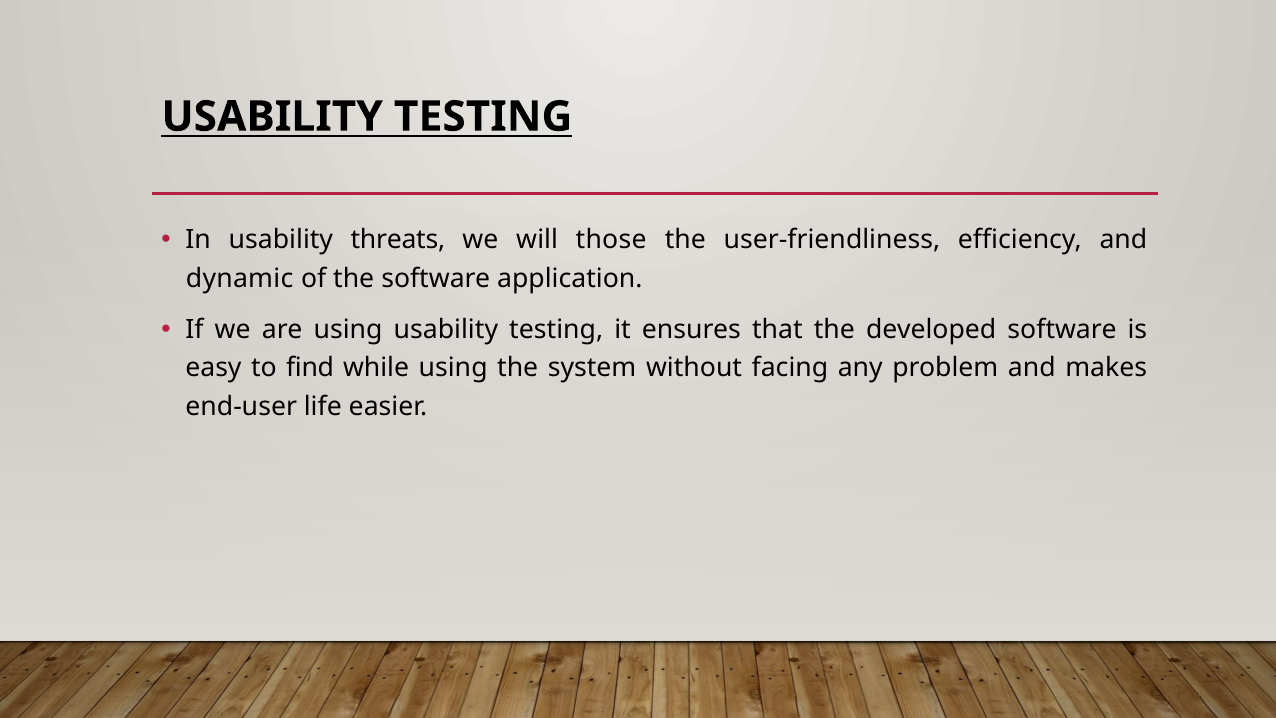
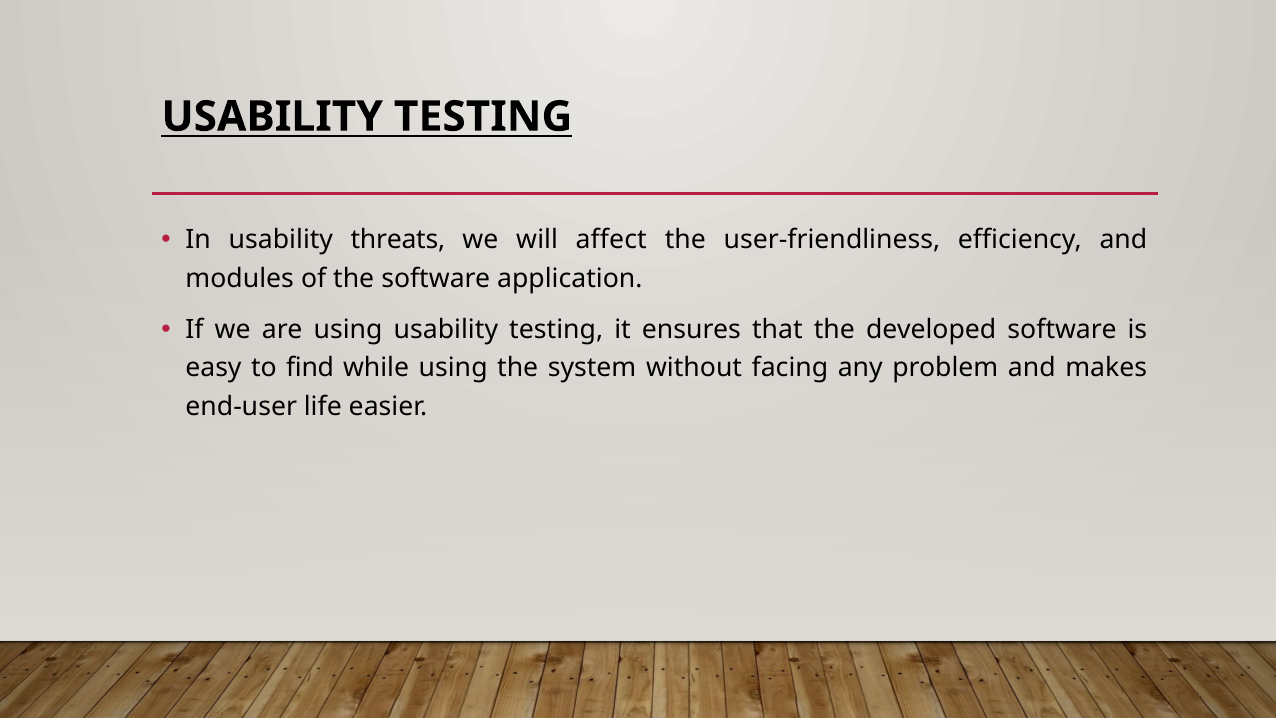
those: those -> affect (611, 240)
dynamic: dynamic -> modules (240, 278)
